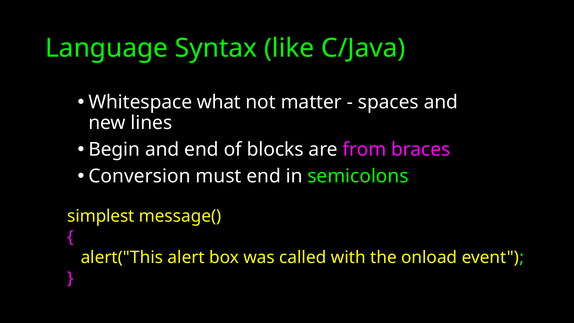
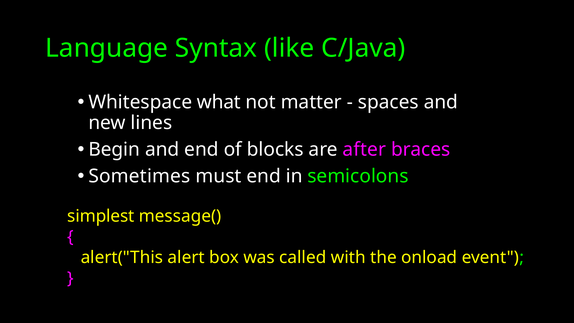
from: from -> after (364, 150)
Conversion: Conversion -> Sometimes (139, 176)
